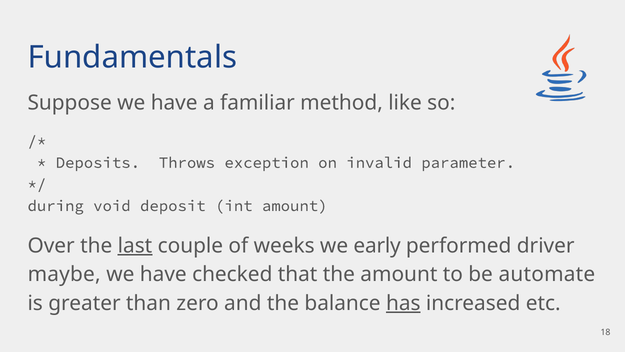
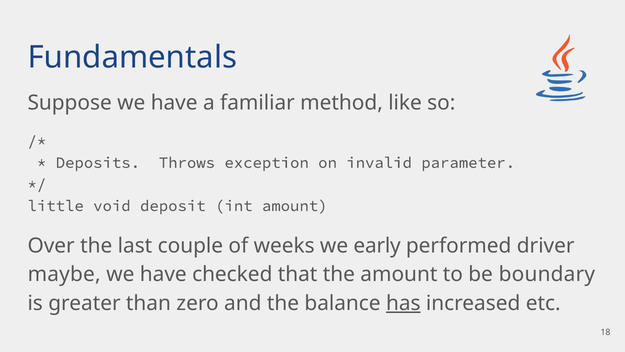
during: during -> little (56, 206)
last underline: present -> none (135, 245)
automate: automate -> boundary (547, 274)
